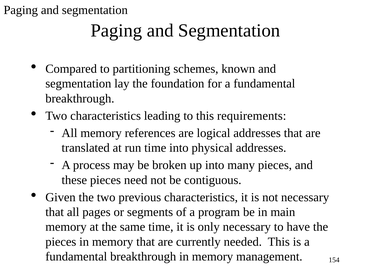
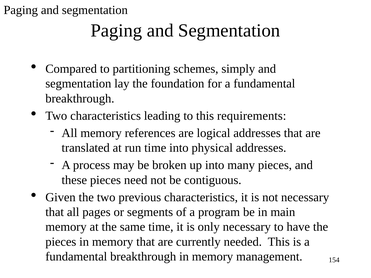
known: known -> simply (238, 69)
